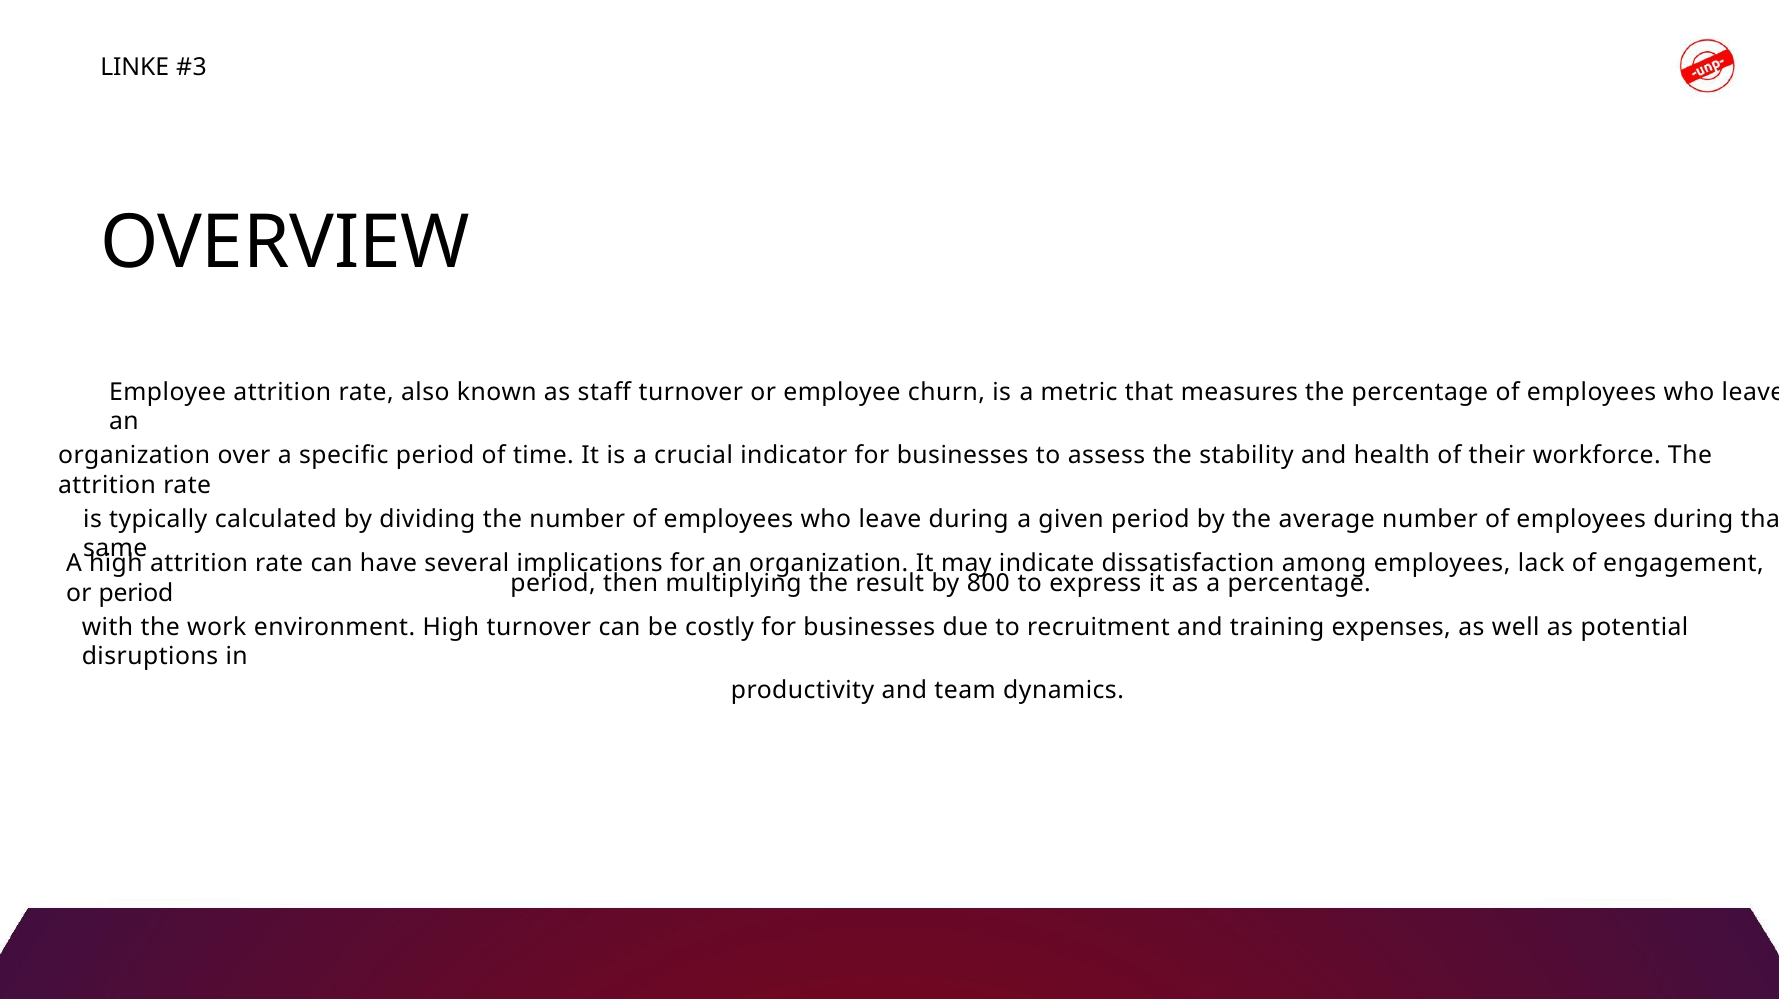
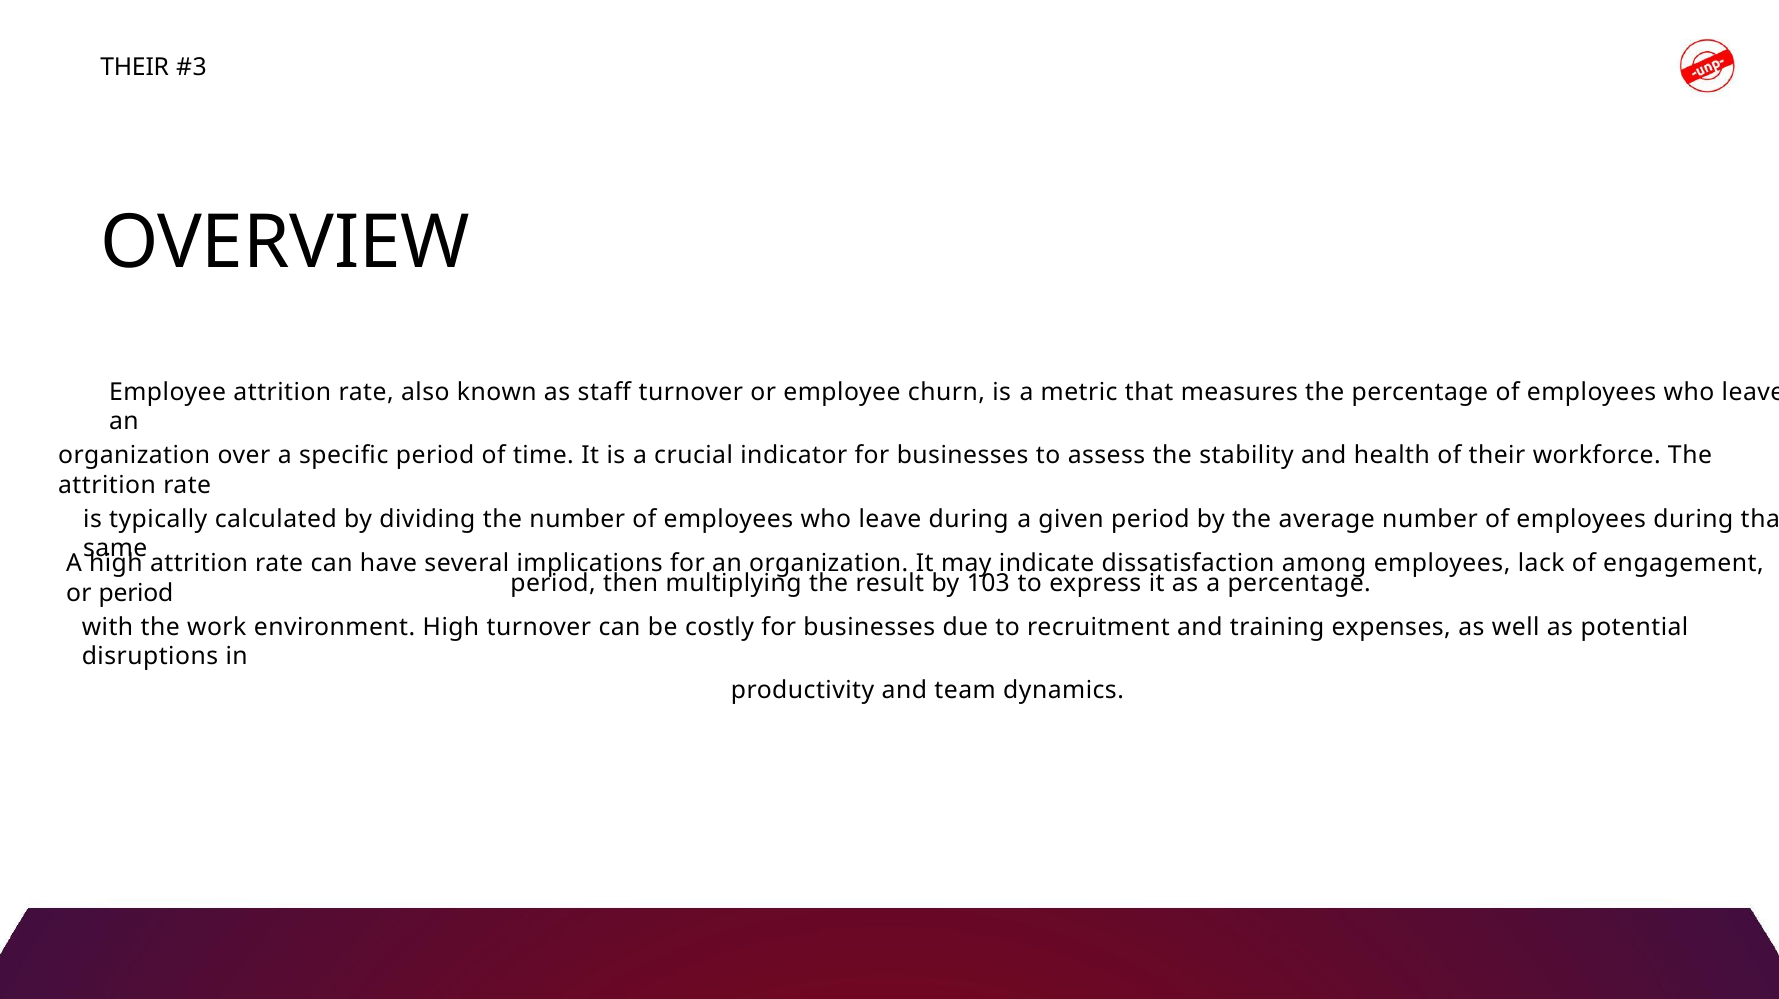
LINKE: LINKE -> THEIR (135, 67)
800: 800 -> 103 (988, 583)
